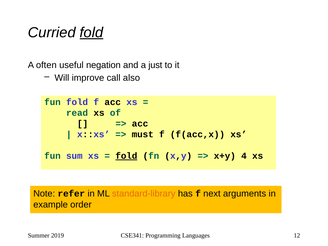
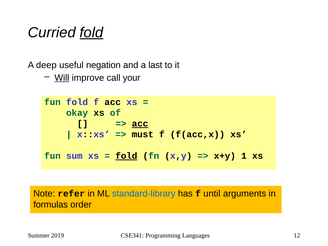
often: often -> deep (46, 65)
just: just -> last (155, 65)
Will underline: none -> present (62, 78)
also: also -> your (132, 78)
read: read -> okay (77, 113)
acc underline: none -> present (140, 124)
4: 4 -> 1 (244, 156)
standard-library colour: orange -> blue (144, 194)
next: next -> until (212, 194)
example: example -> formulas (51, 205)
